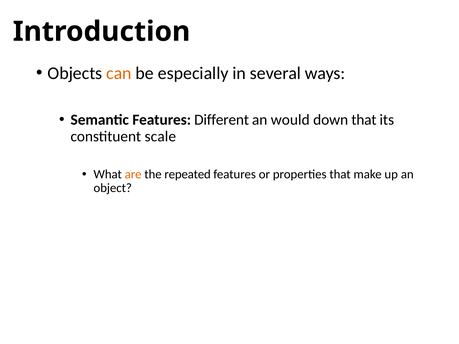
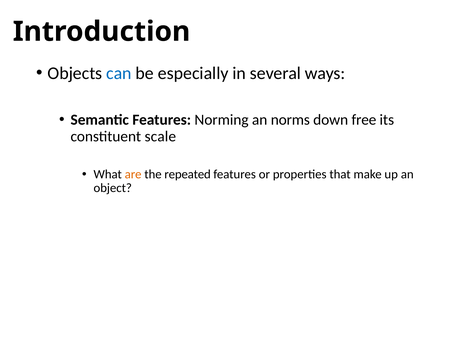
can colour: orange -> blue (119, 73)
Different: Different -> Norming (222, 120)
would: would -> norms (290, 120)
down that: that -> free (364, 120)
